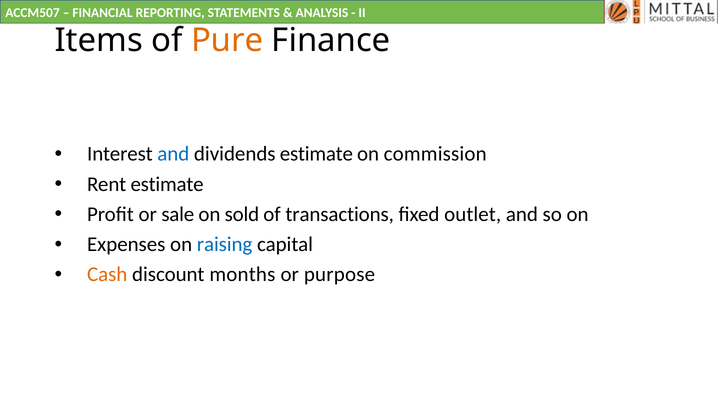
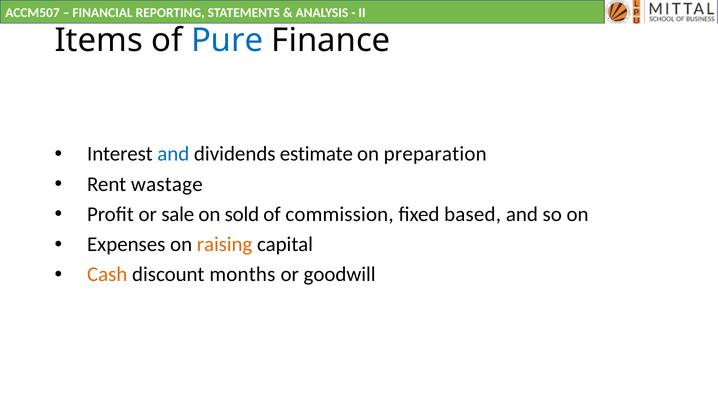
Pure colour: orange -> blue (227, 41)
commission: commission -> preparation (435, 154)
Rent estimate: estimate -> wastage (167, 184)
transactions: transactions -> commission (340, 214)
outlet: outlet -> based (473, 214)
raising colour: blue -> orange (225, 244)
purpose: purpose -> goodwill (340, 274)
